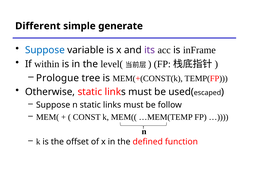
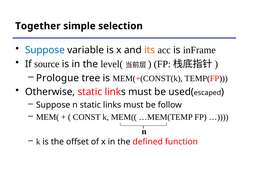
Different: Different -> Together (38, 26)
generate: generate -> selection (121, 26)
its colour: purple -> orange (150, 50)
within: within -> source (47, 64)
